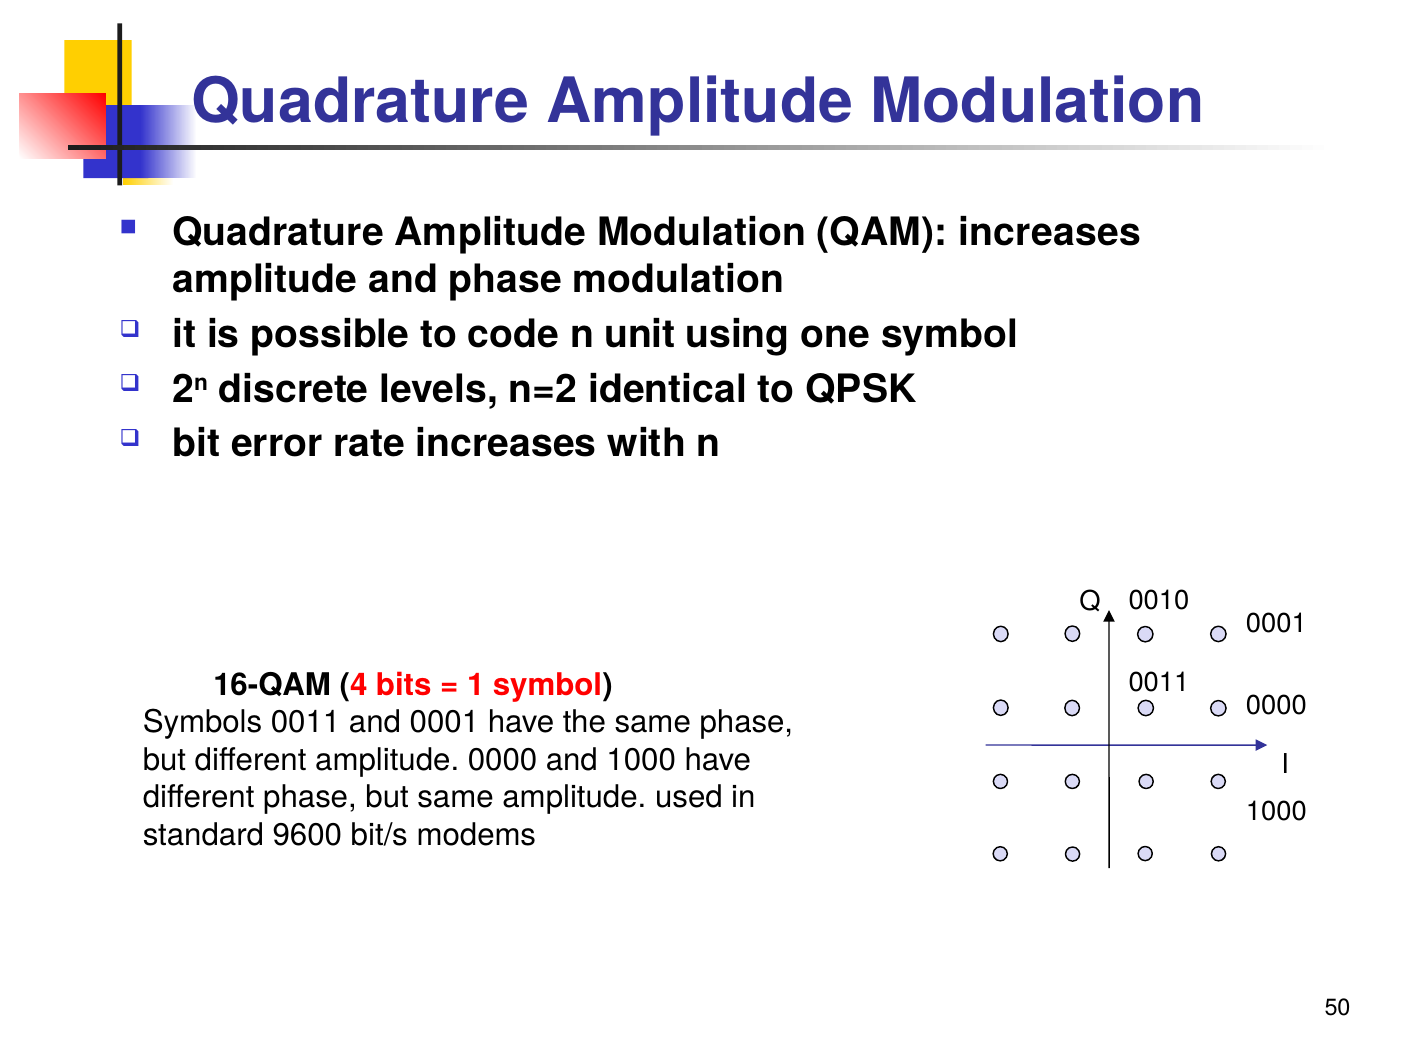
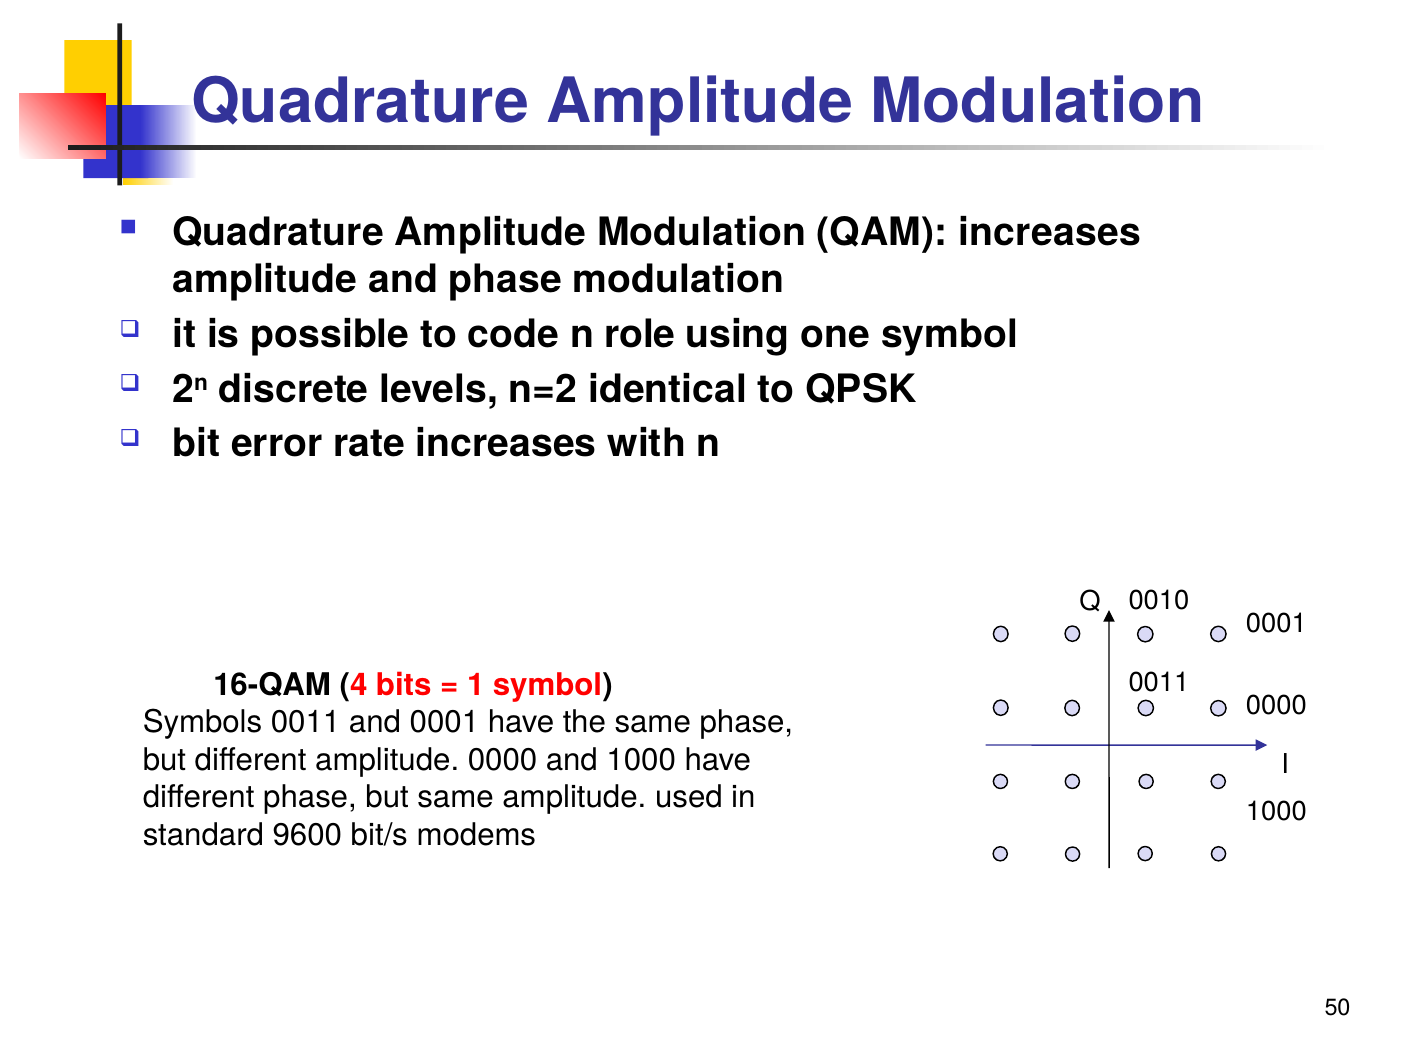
unit: unit -> role (640, 334)
